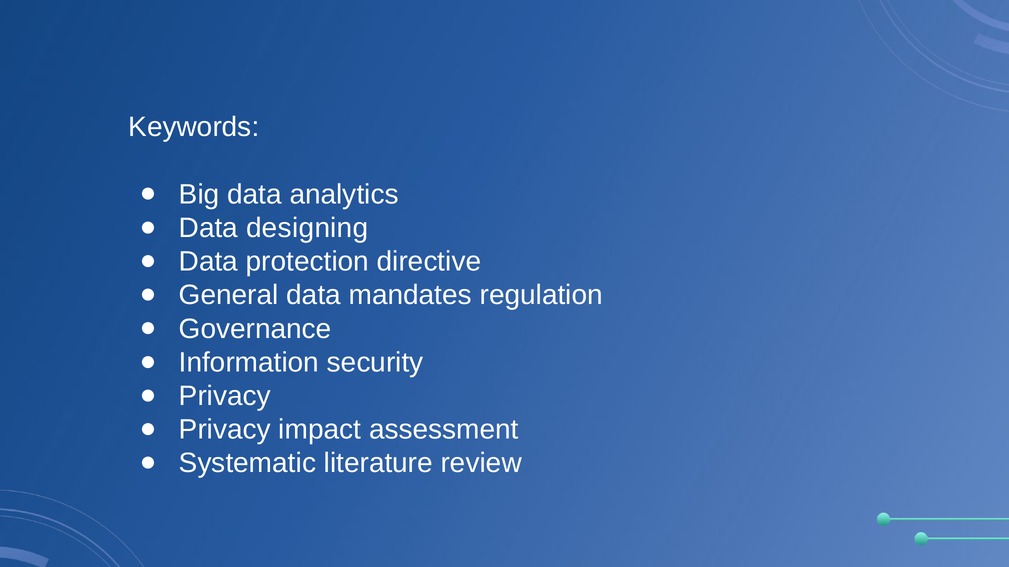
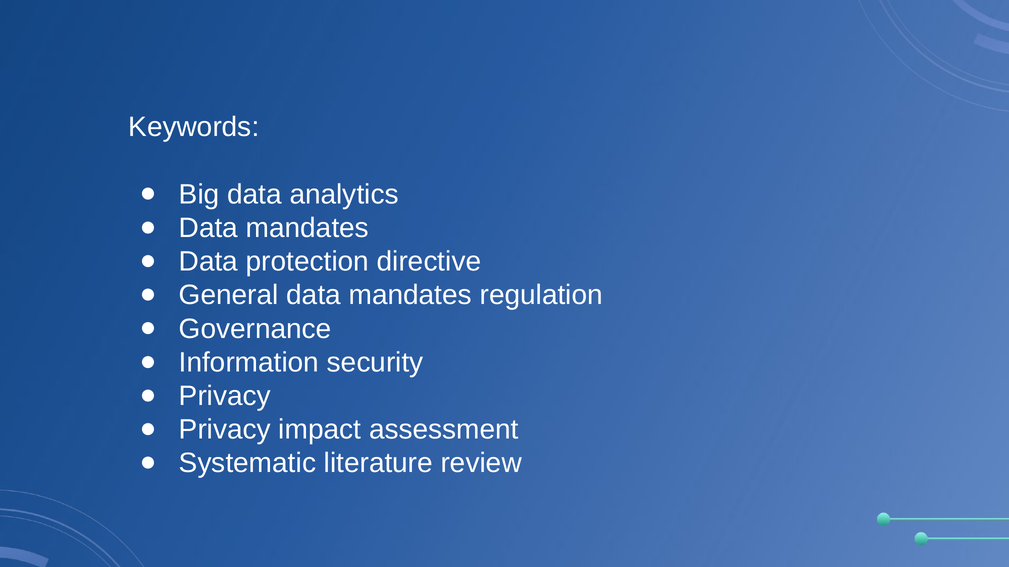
designing: designing -> mandates (307, 228)
